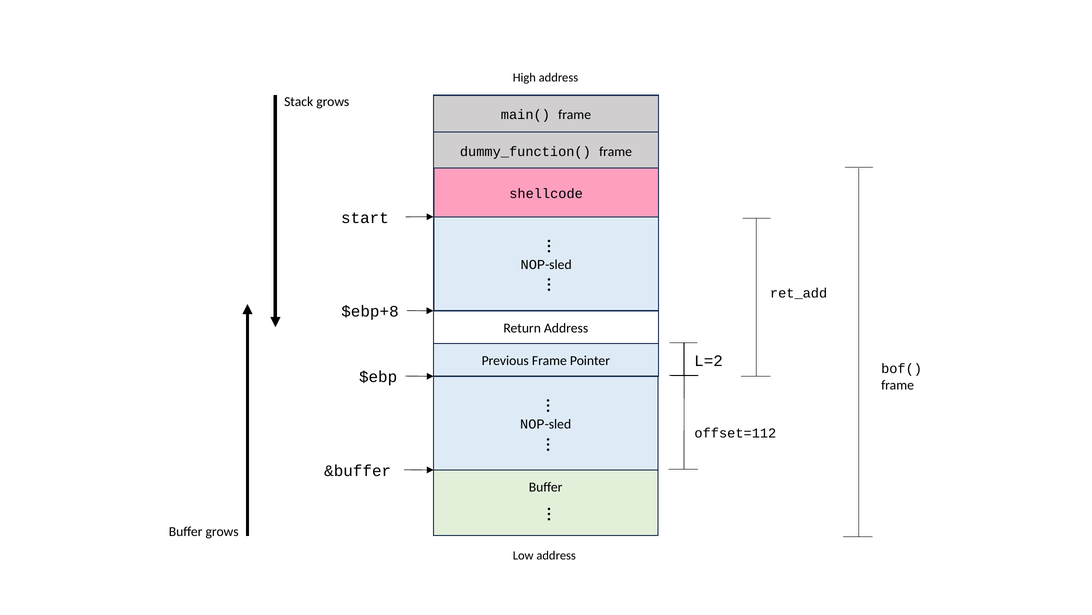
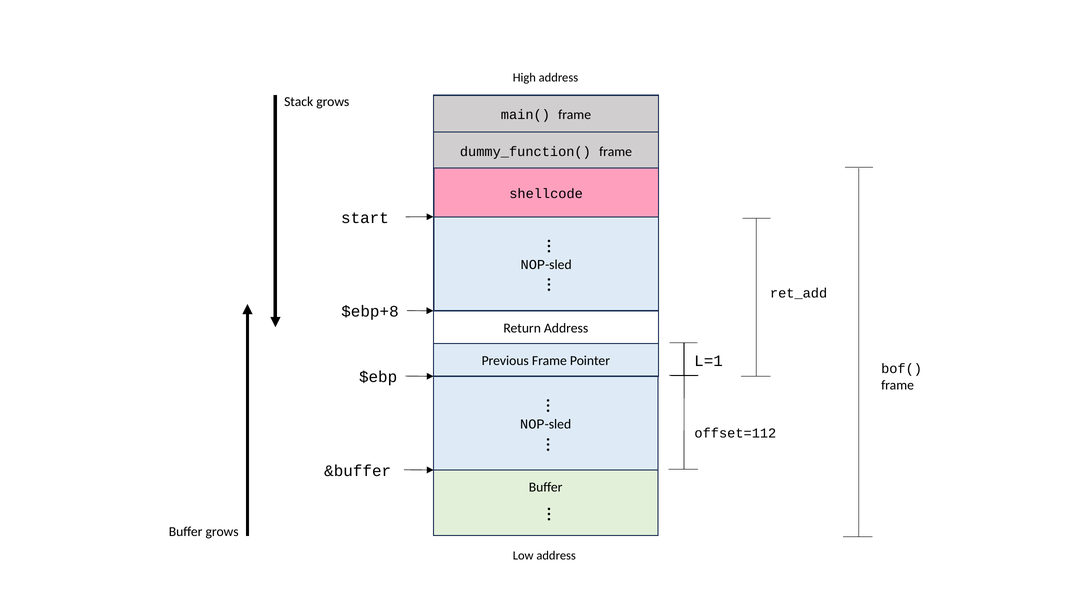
L=2: L=2 -> L=1 (709, 360)
